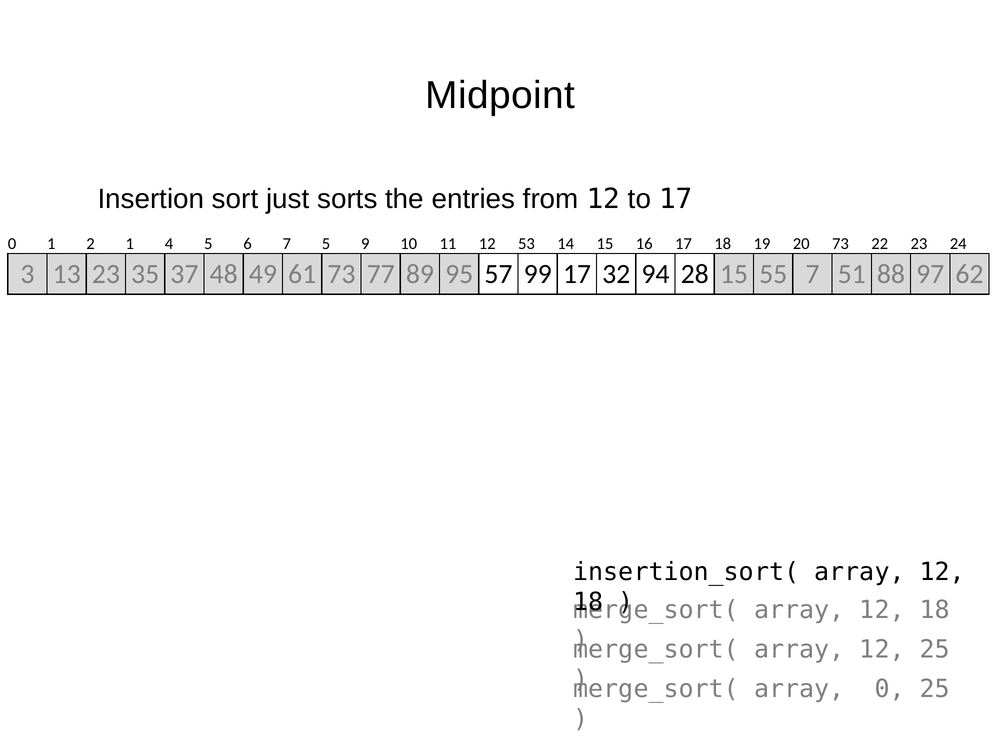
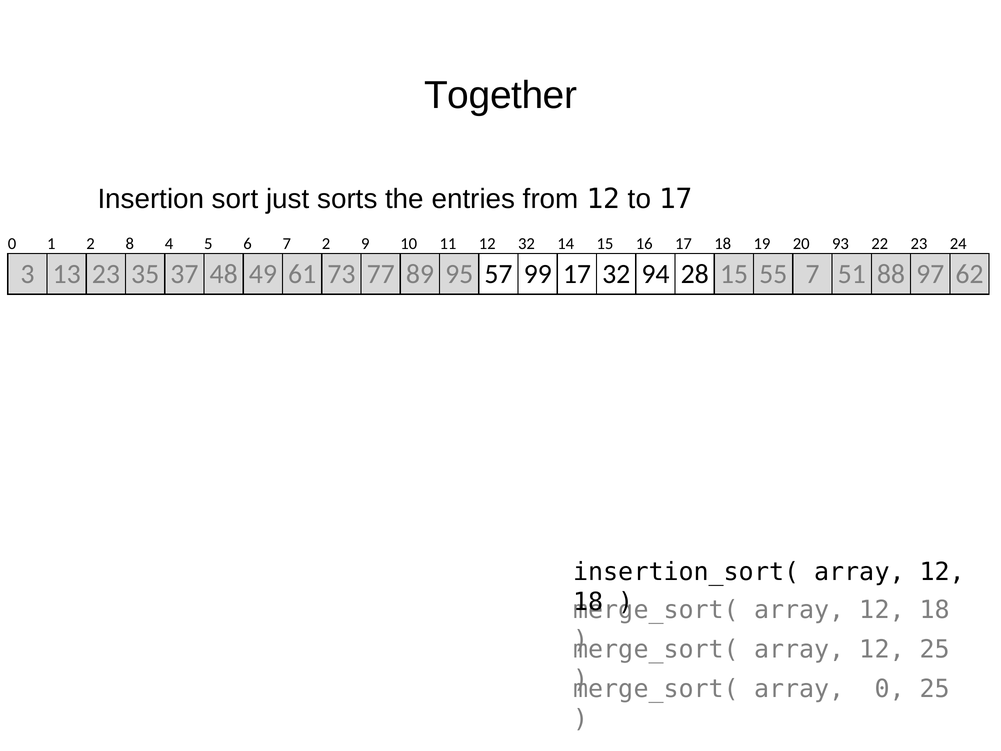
Midpoint: Midpoint -> Together (501, 95)
2 1: 1 -> 8 (130, 244)
7 5: 5 -> 2 (326, 244)
12 53: 53 -> 32 (526, 244)
20 73: 73 -> 93 (841, 244)
